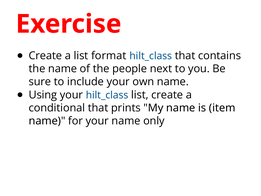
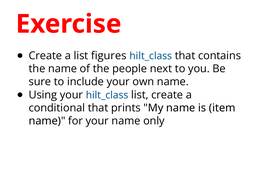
format: format -> figures (109, 56)
